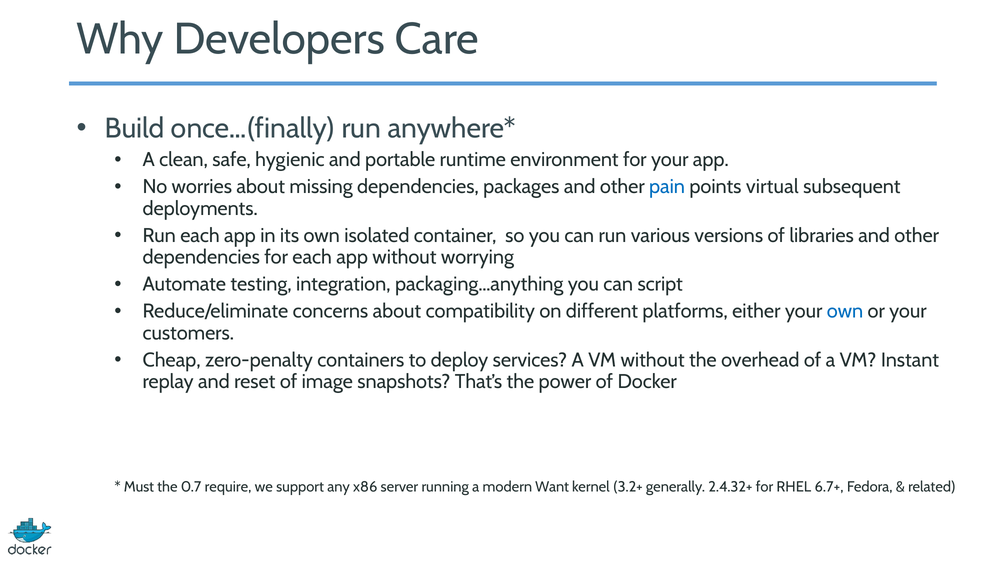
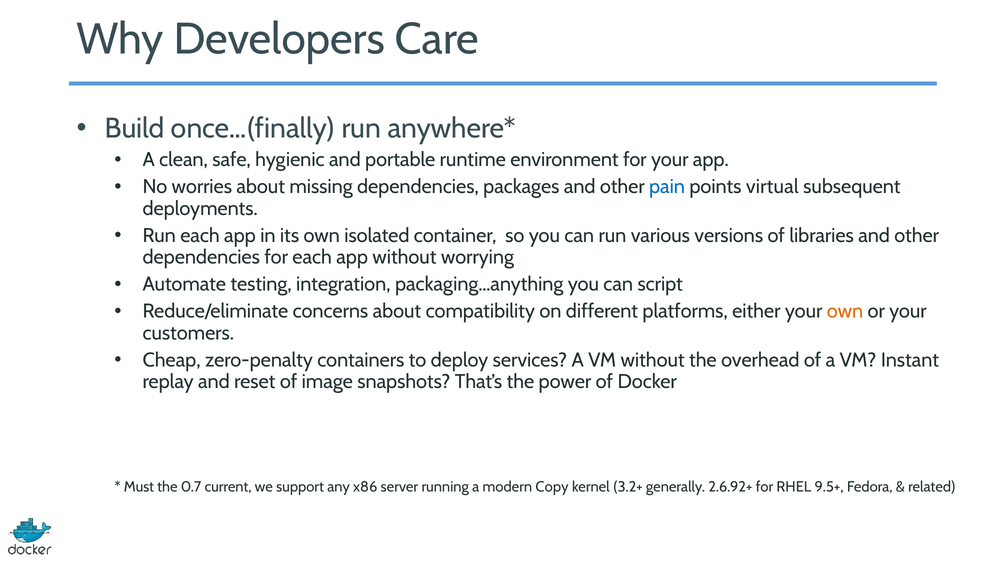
own colour: blue -> orange (845, 311)
require: require -> current (228, 487)
Want: Want -> Copy (552, 487)
2.4.32+: 2.4.32+ -> 2.6.92+ (730, 487)
6.7+: 6.7+ -> 9.5+ (829, 487)
